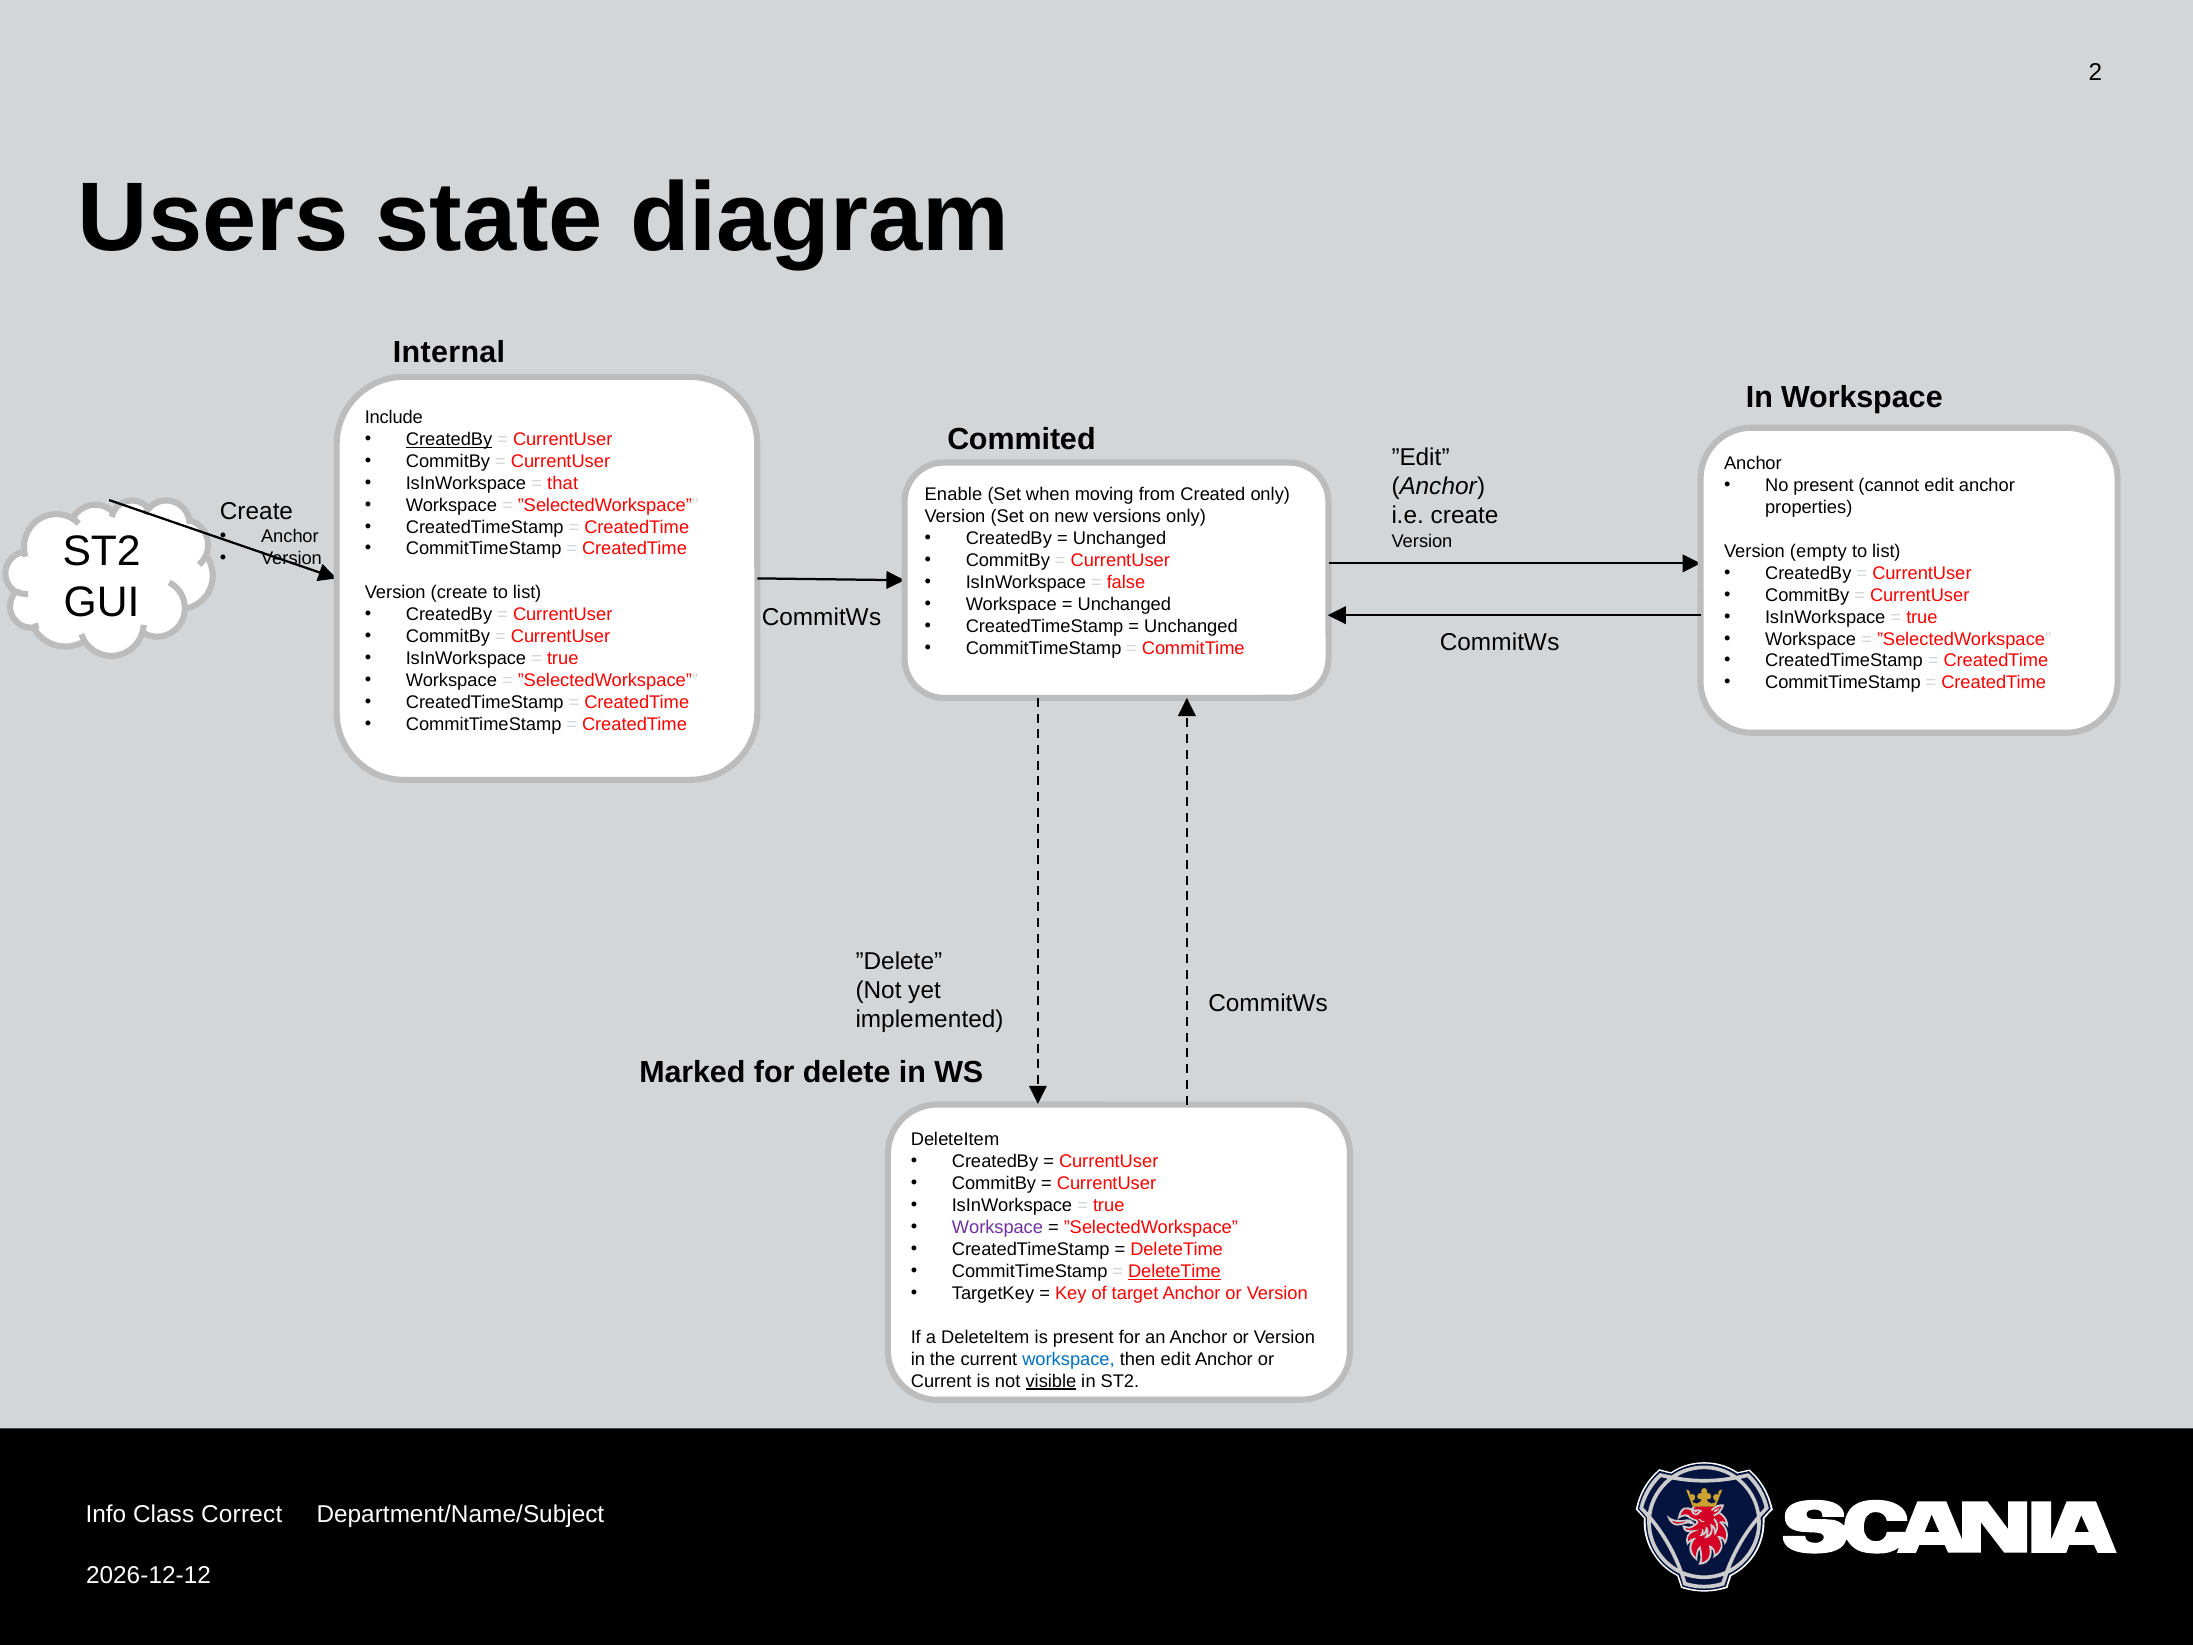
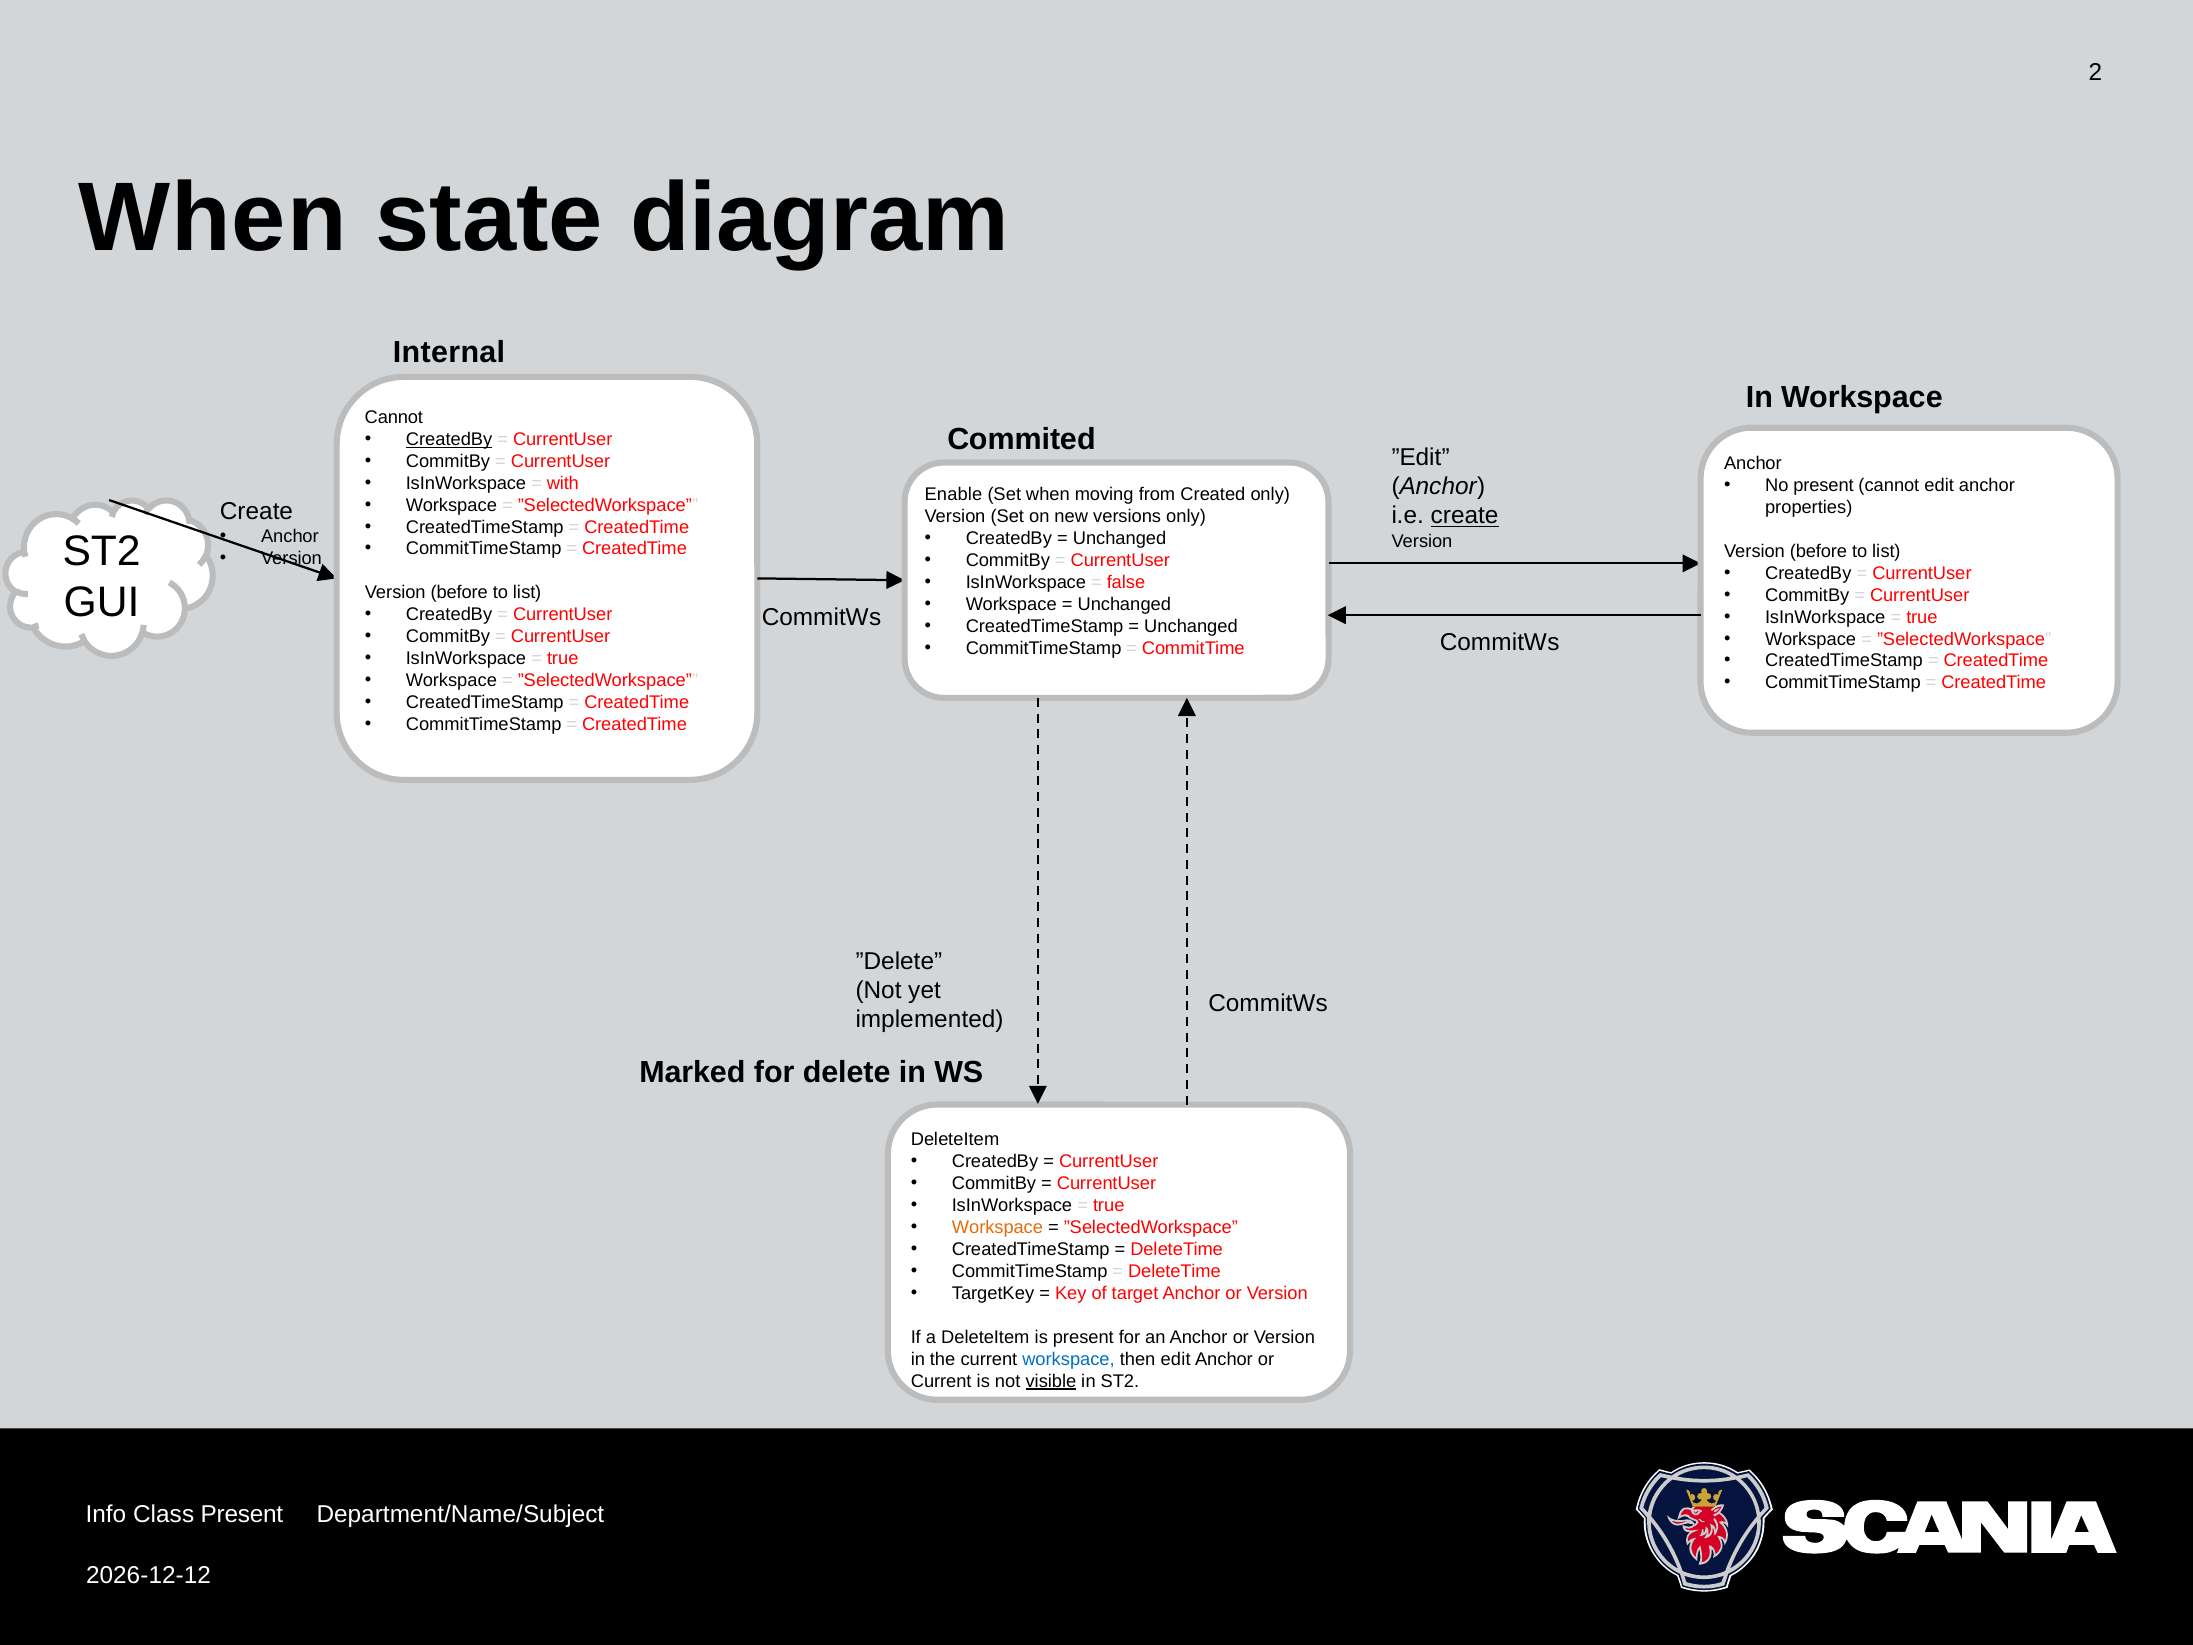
Users: Users -> When (213, 218)
Include: Include -> Cannot (394, 417)
that: that -> with (563, 483)
create underline: none -> present (1465, 516)
empty: empty -> before (1818, 551)
create: create -> before (459, 593)
Workspace colour: purple -> orange (997, 1227)
DeleteTime underline: present -> none (1174, 1271)
Class Correct: Correct -> Present (242, 1514)
